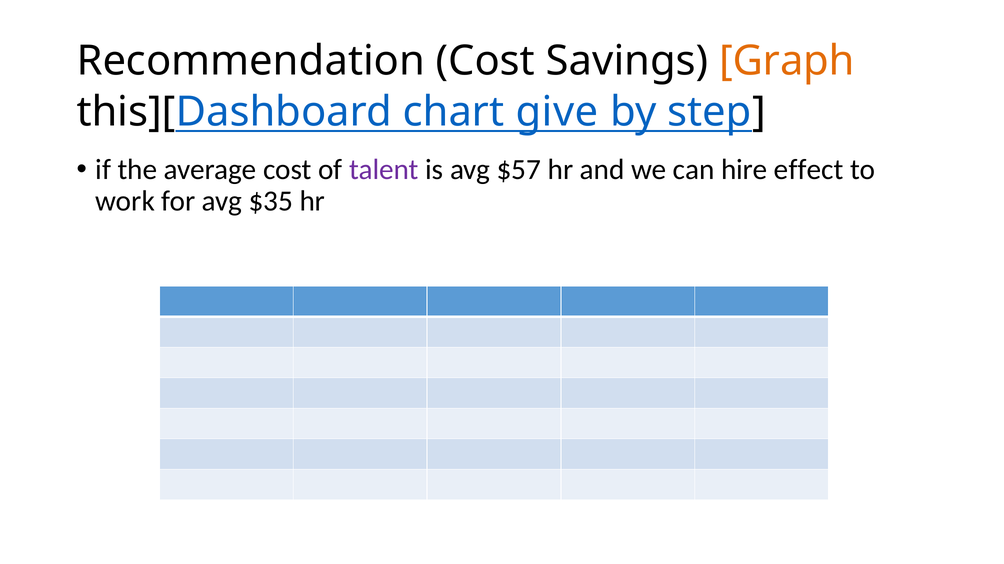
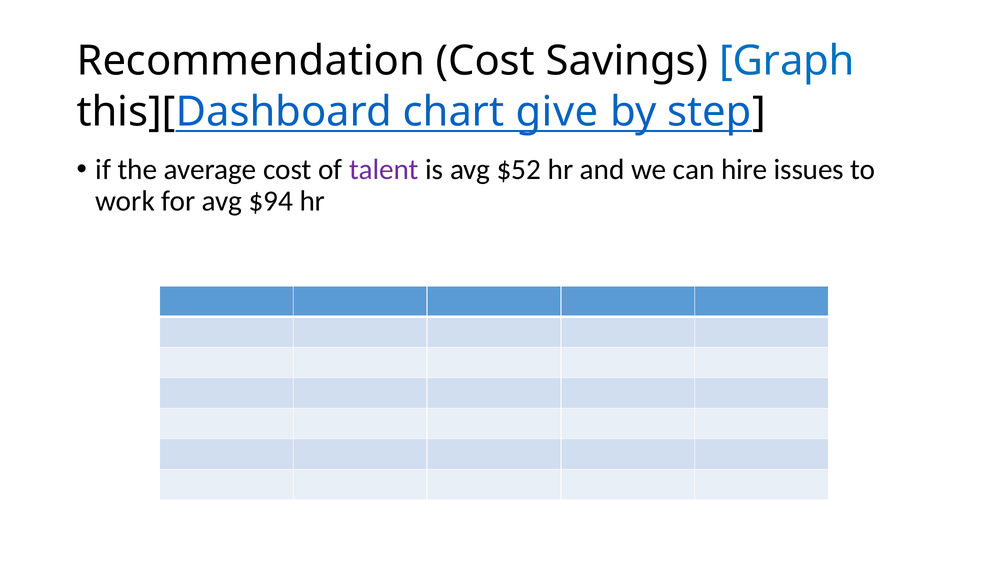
Graph colour: orange -> blue (787, 61)
$57: $57 -> $52 (519, 170)
effect: effect -> issues (809, 170)
$35: $35 -> $94 (271, 201)
